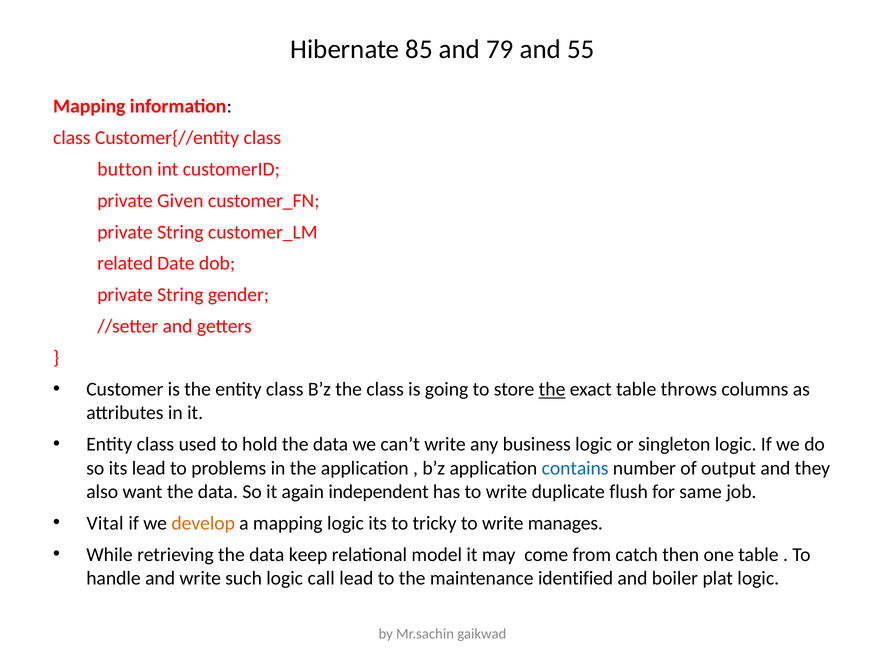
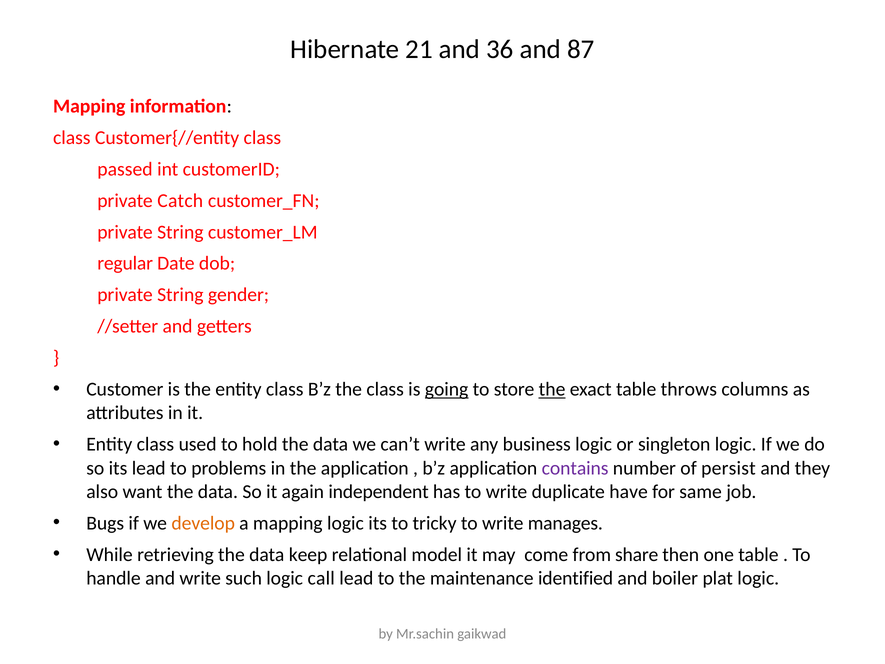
85: 85 -> 21 (419, 49)
79: 79 -> 36 (500, 49)
55: 55 -> 87 (581, 49)
button: button -> passed (125, 169)
Given: Given -> Catch (180, 200)
related: related -> regular (125, 263)
going underline: none -> present (447, 389)
contains colour: blue -> purple (575, 468)
output: output -> persist (728, 468)
flush: flush -> have (629, 491)
Vital: Vital -> Bugs (105, 523)
catch: catch -> share (637, 554)
